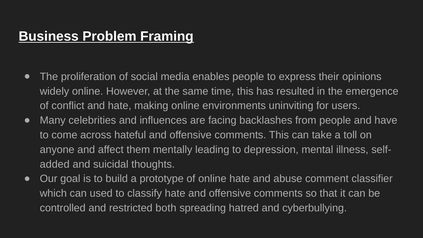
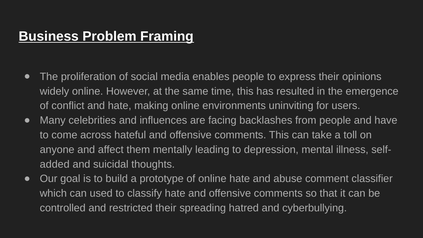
restricted both: both -> their (166, 208)
